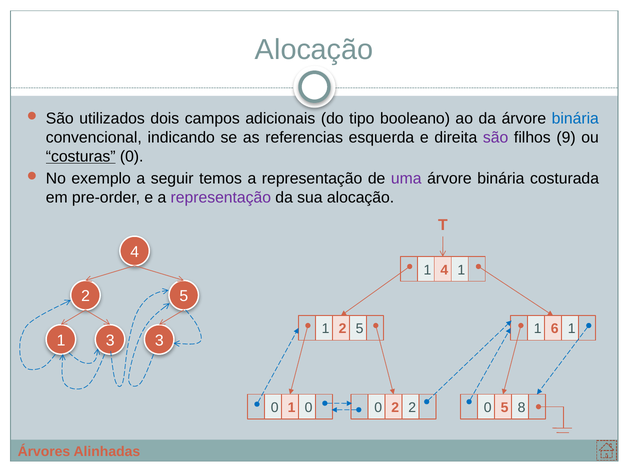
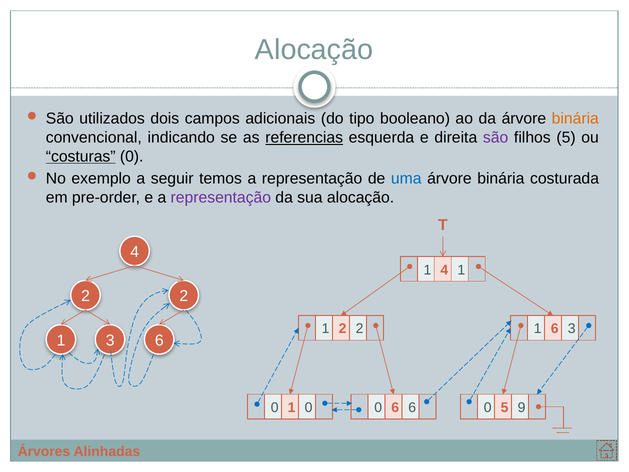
binária colour: blue -> orange (575, 119)
referencias underline: none -> present (304, 138)
filhos 9: 9 -> 5 (566, 138)
uma colour: purple -> blue (406, 178)
5: 5 -> 2 (184, 296)
5: 5 -> 2 (360, 329)
1: 1 -> 3 (572, 329)
1 3: 3 -> 6 (159, 340)
0 0 2: 2 -> 6 (395, 407)
2: 2 -> 6 (412, 407)
8: 8 -> 9 (522, 407)
